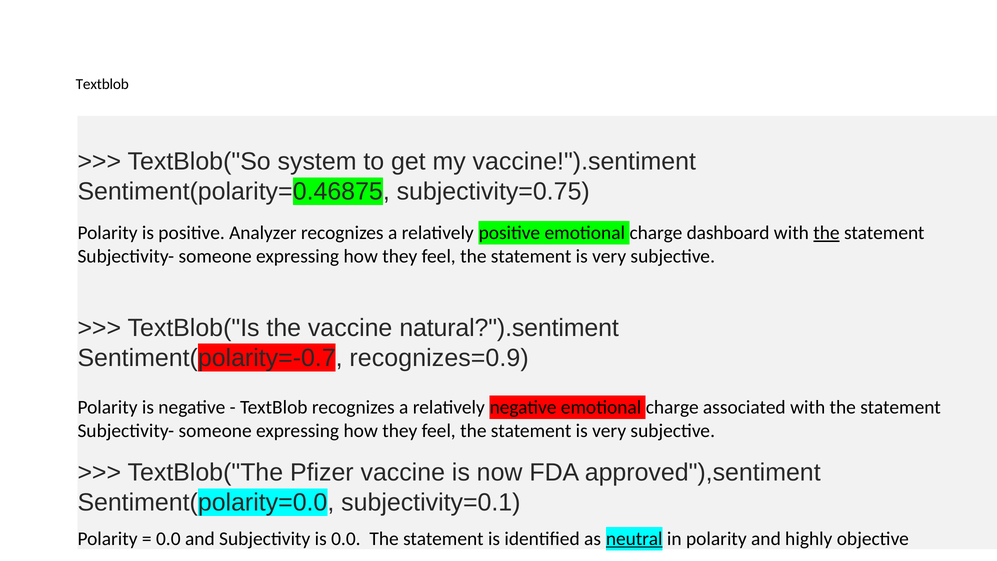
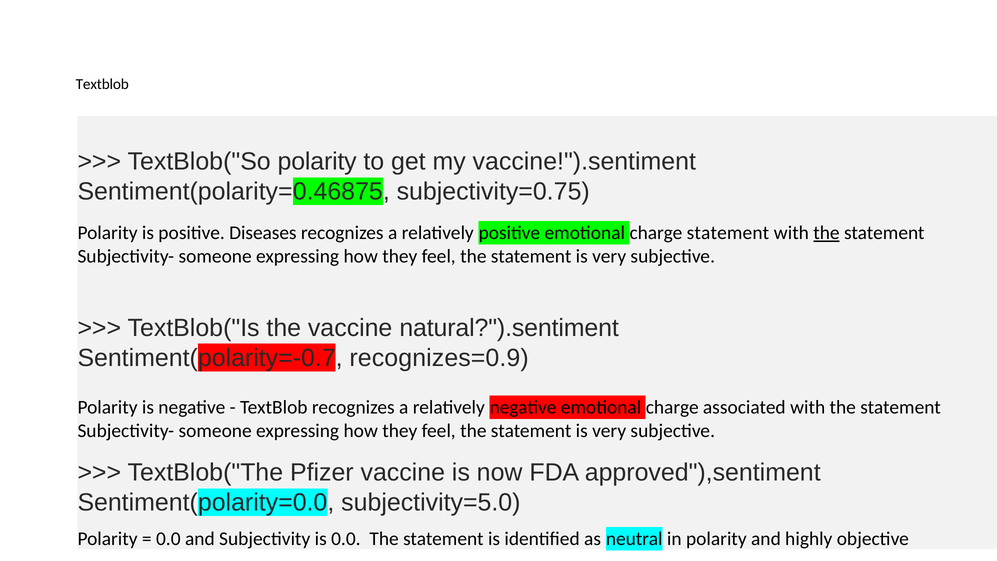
TextBlob("So system: system -> polarity (317, 162)
Analyzer: Analyzer -> Diseases (263, 233)
charge dashboard: dashboard -> statement (728, 233)
subjectivity=0.1: subjectivity=0.1 -> subjectivity=5.0 (431, 502)
neutral underline: present -> none (634, 539)
